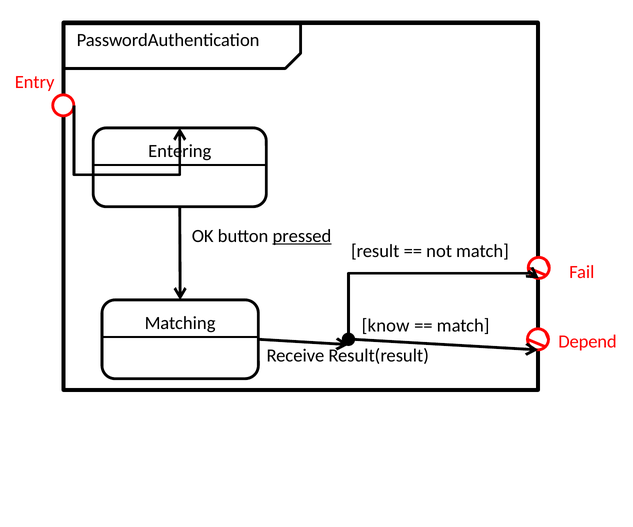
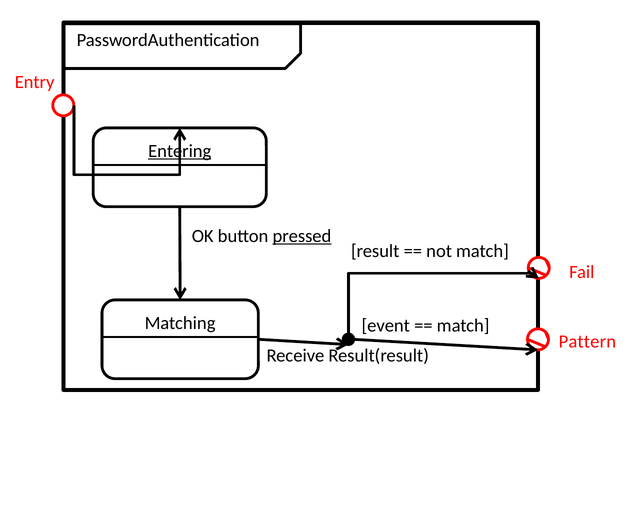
Entering underline: none -> present (180, 151)
know: know -> event (386, 326)
Depend: Depend -> Pattern (587, 342)
